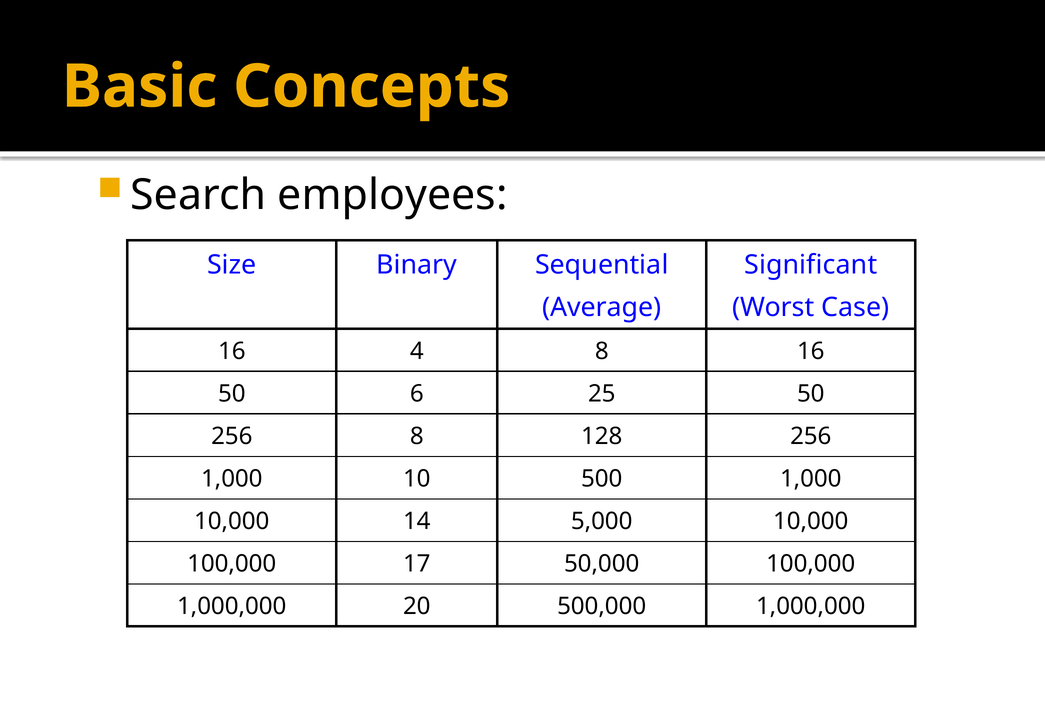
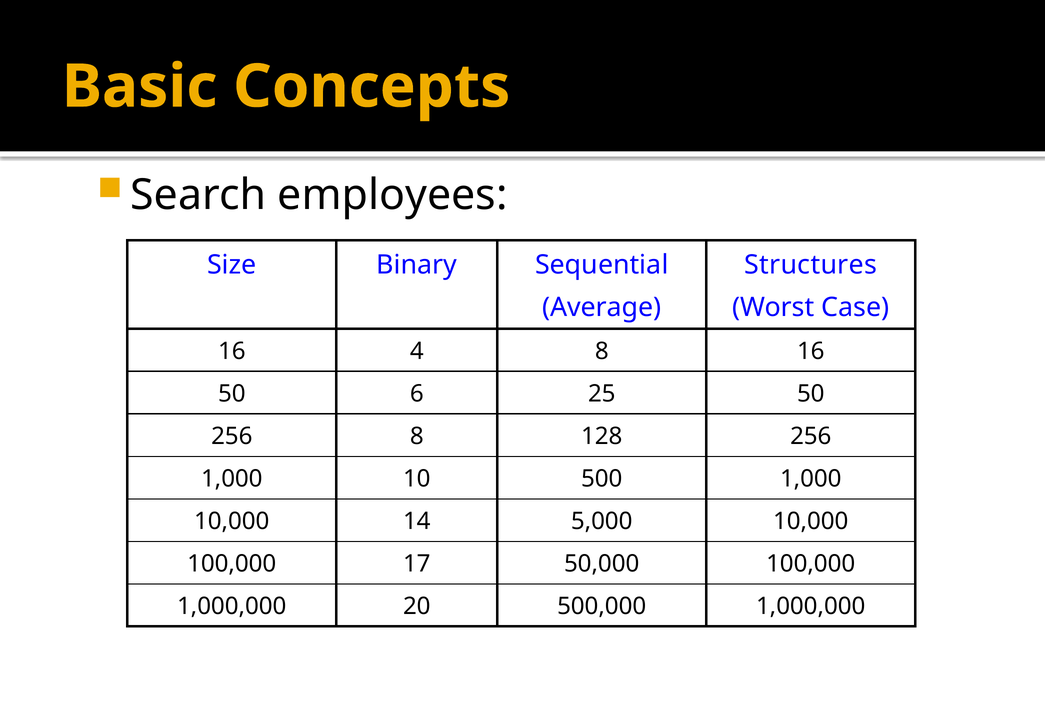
Significant: Significant -> Structures (811, 265)
